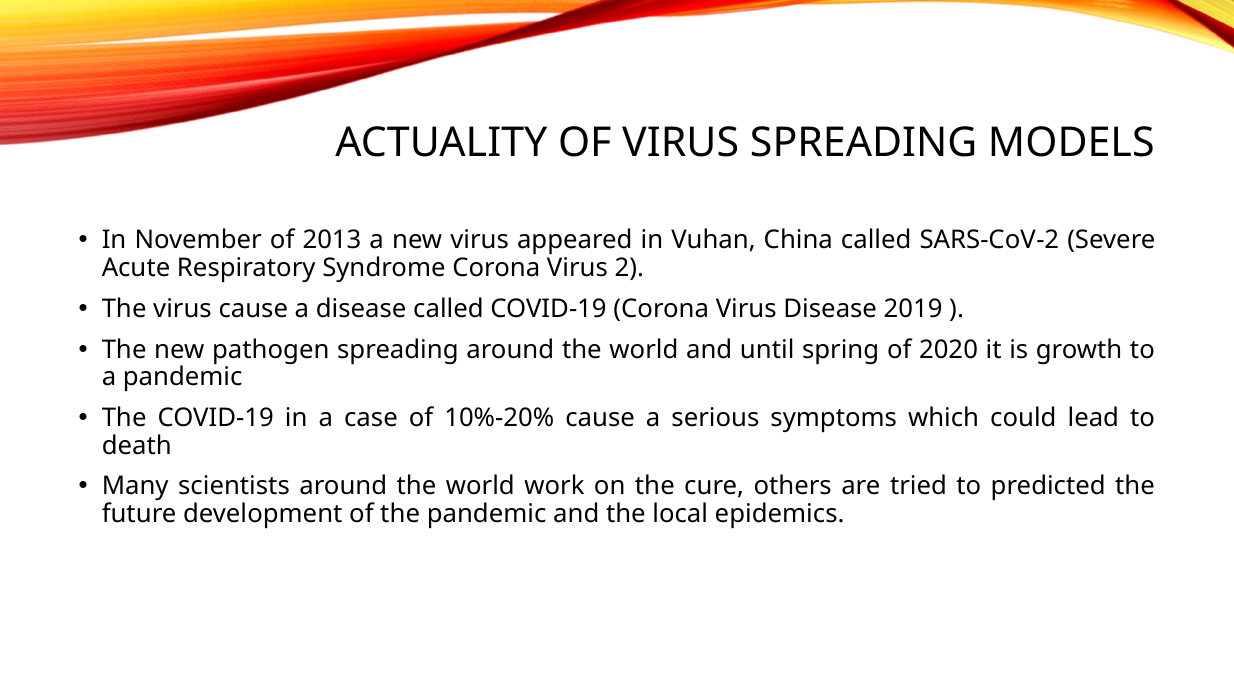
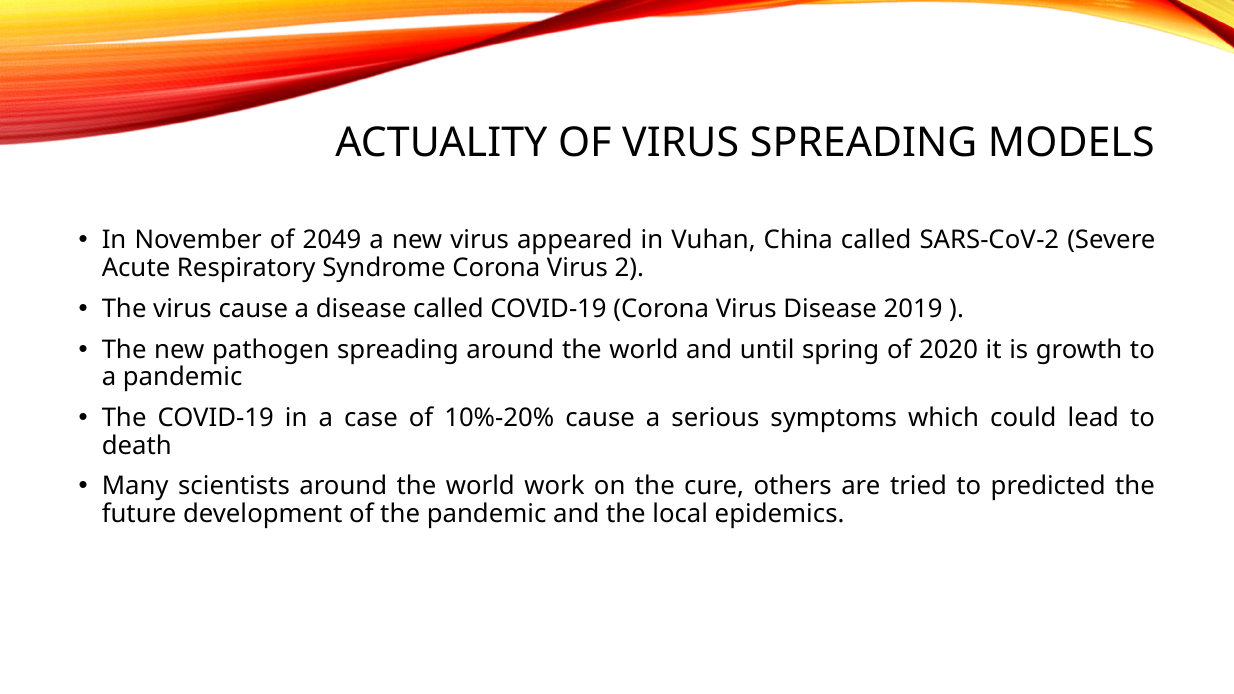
2013: 2013 -> 2049 (332, 241)
